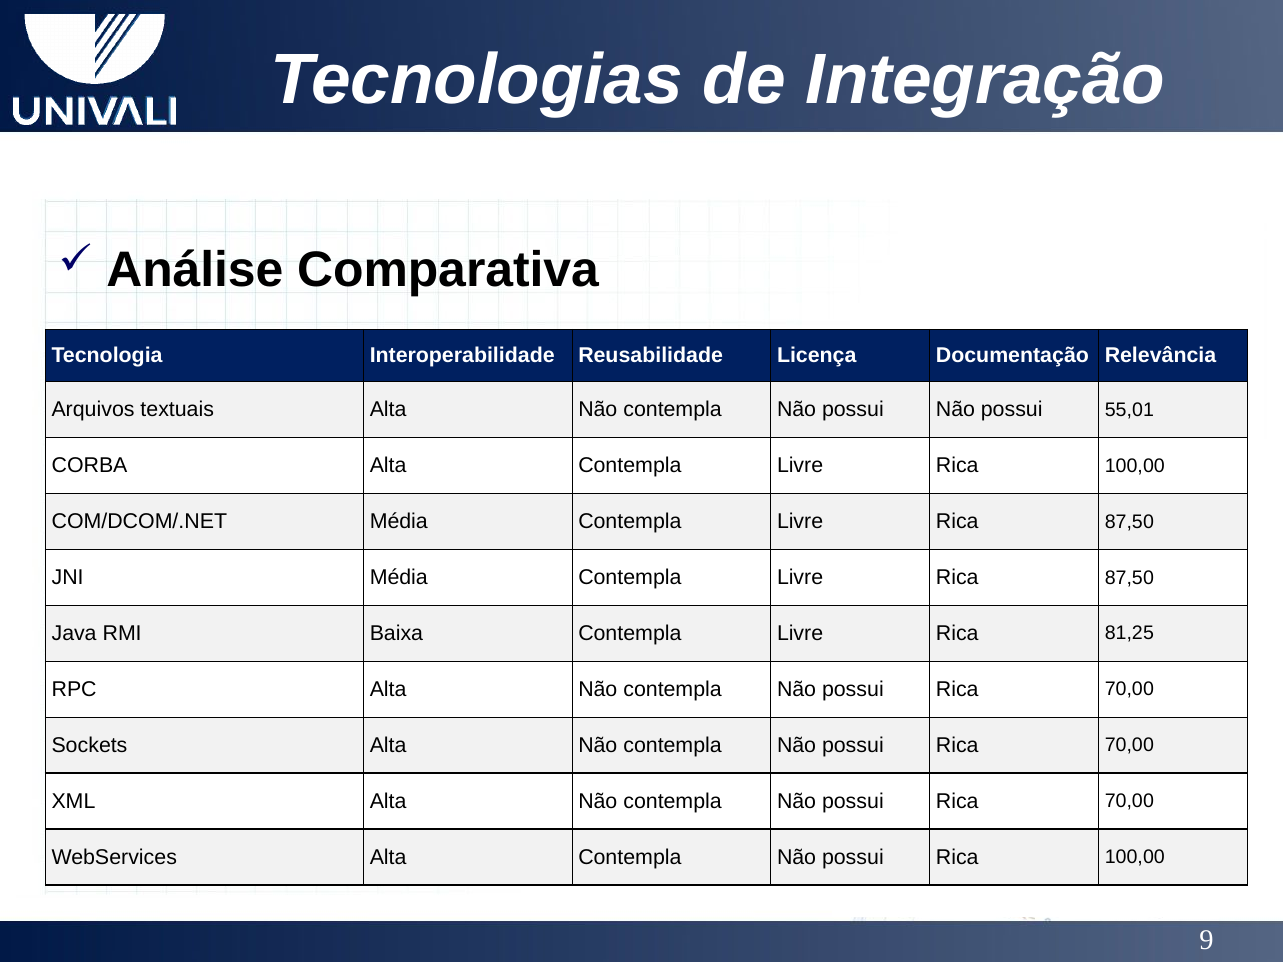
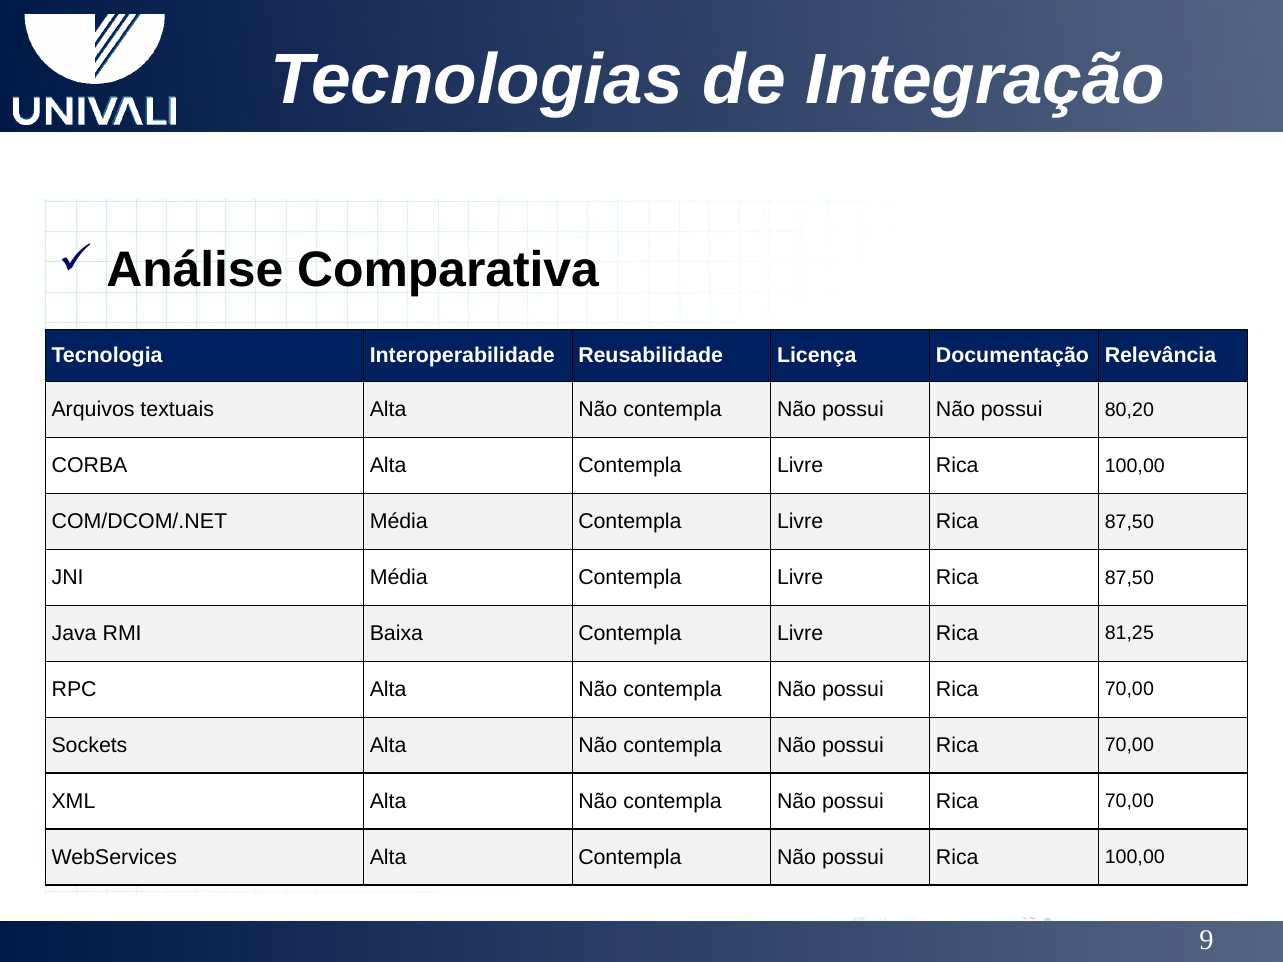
55,01: 55,01 -> 80,20 (1129, 410)
